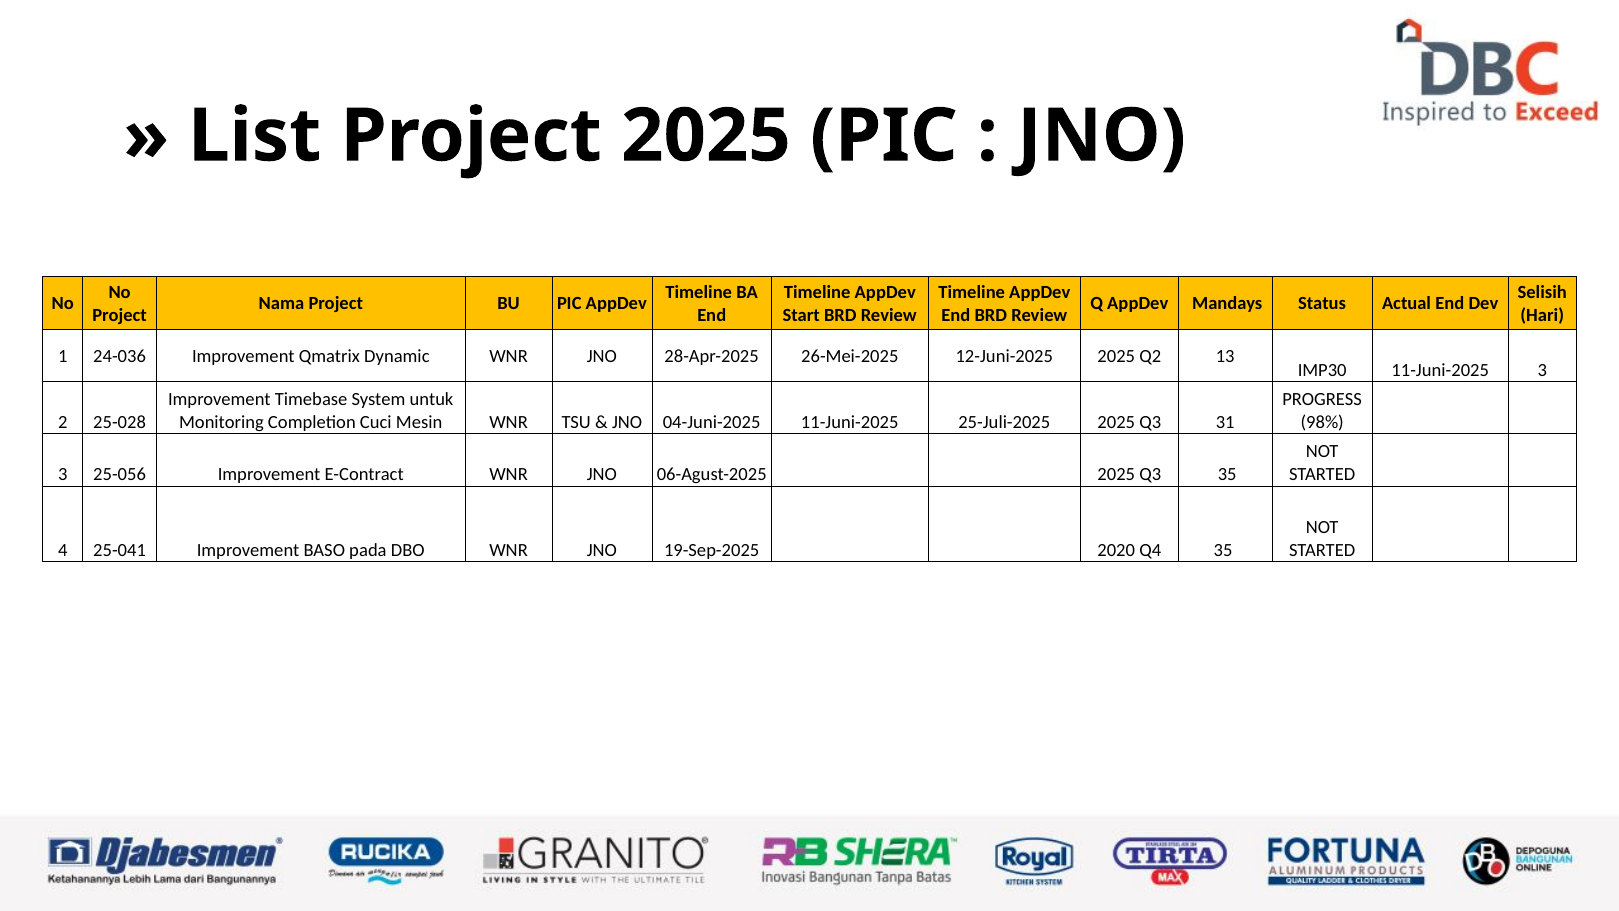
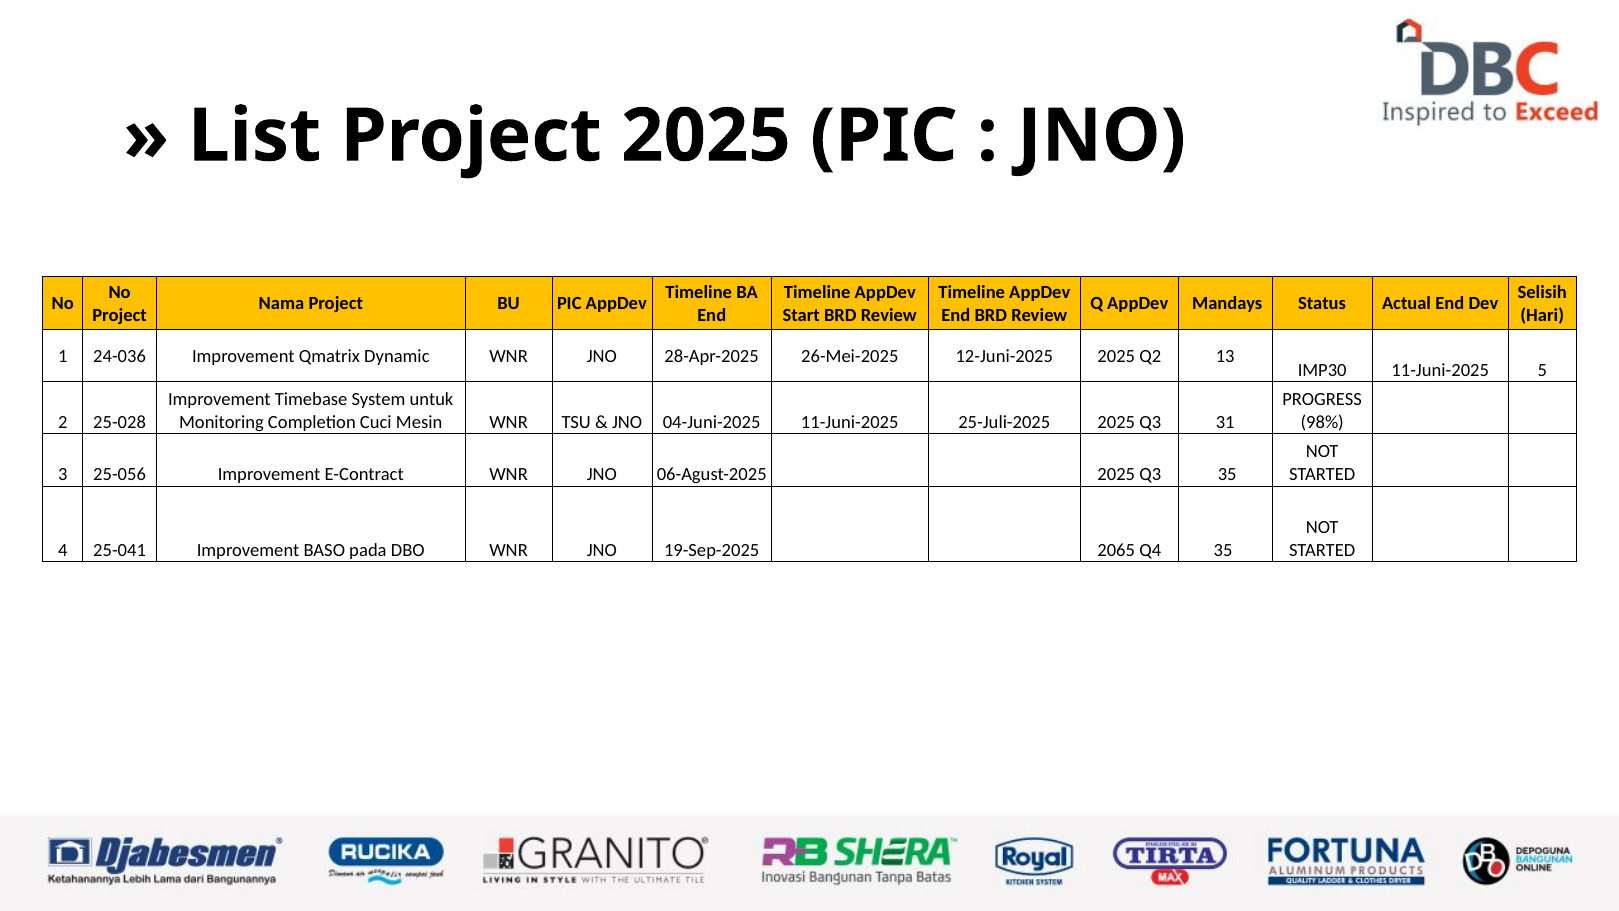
11-Juni-2025 3: 3 -> 5 (1542, 370)
2020: 2020 -> 2065 (1116, 550)
